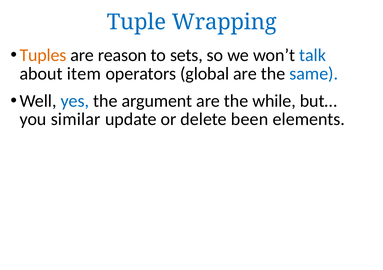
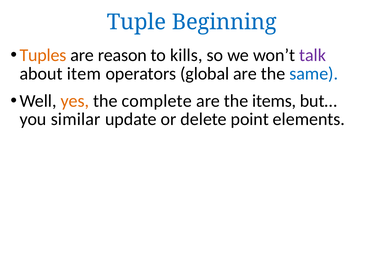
Wrapping: Wrapping -> Beginning (224, 22)
sets: sets -> kills (186, 55)
talk colour: blue -> purple (313, 55)
yes colour: blue -> orange (75, 101)
argument: argument -> complete (157, 101)
while: while -> items (274, 101)
been: been -> point (250, 119)
